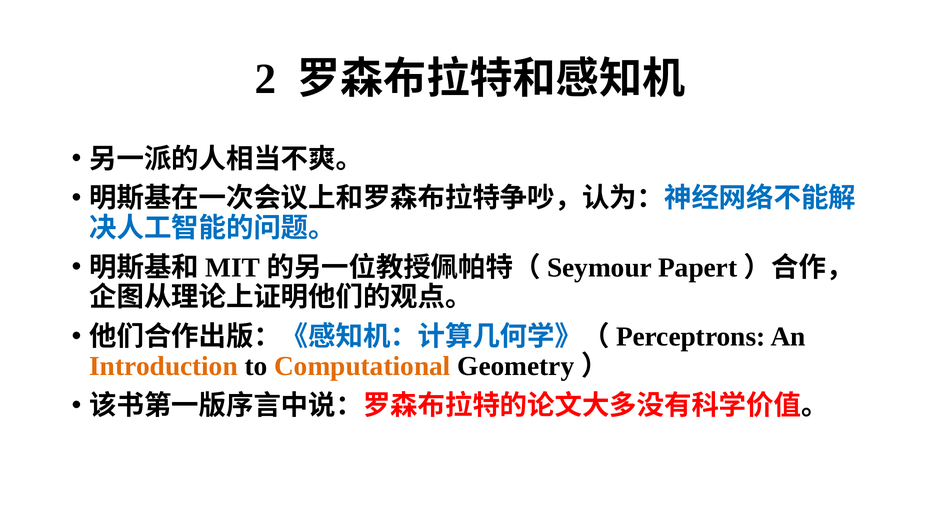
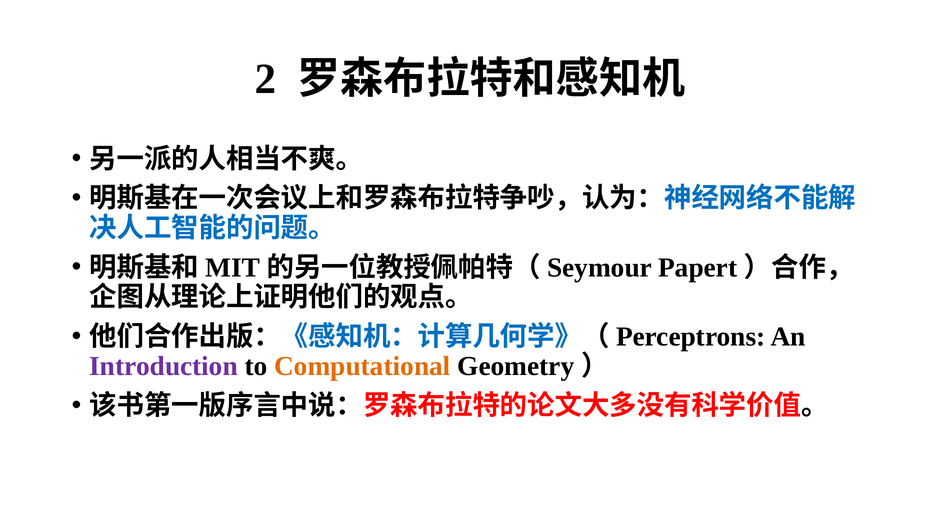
Introduction colour: orange -> purple (164, 366)
